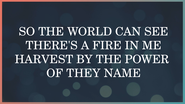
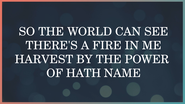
THEY: THEY -> HATH (84, 73)
